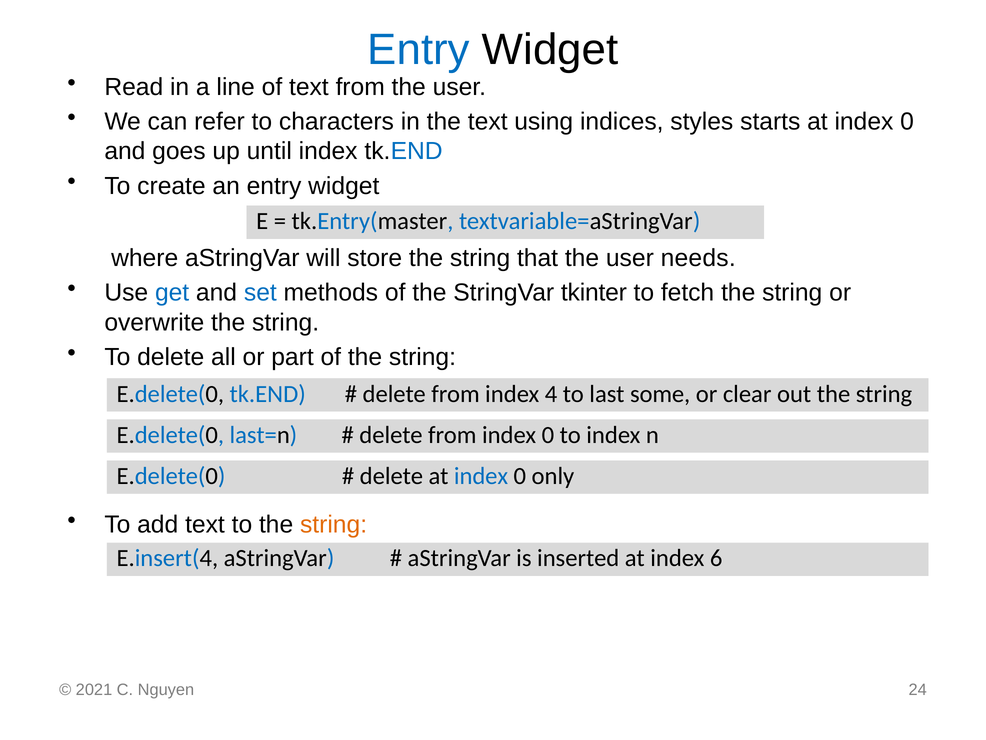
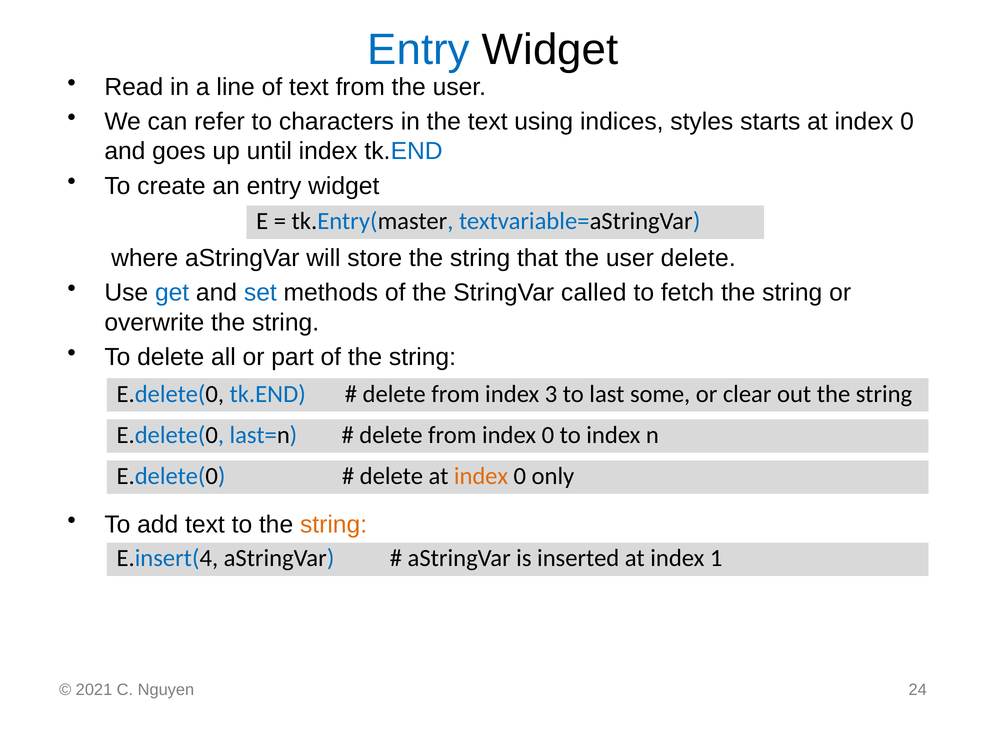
user needs: needs -> delete (698, 258)
tkinter: tkinter -> called (594, 293)
4: 4 -> 3 (551, 394)
index colour: blue -> orange (481, 476)
6: 6 -> 1 (716, 558)
